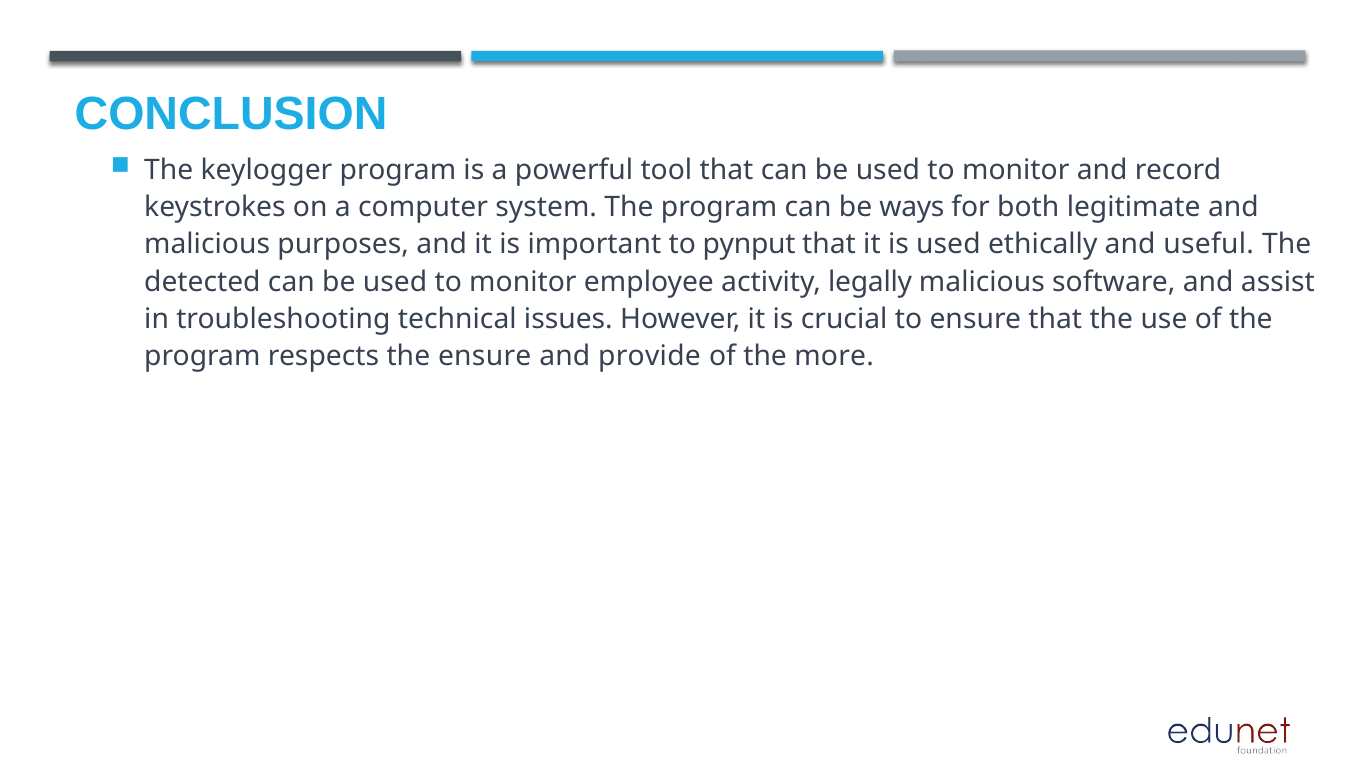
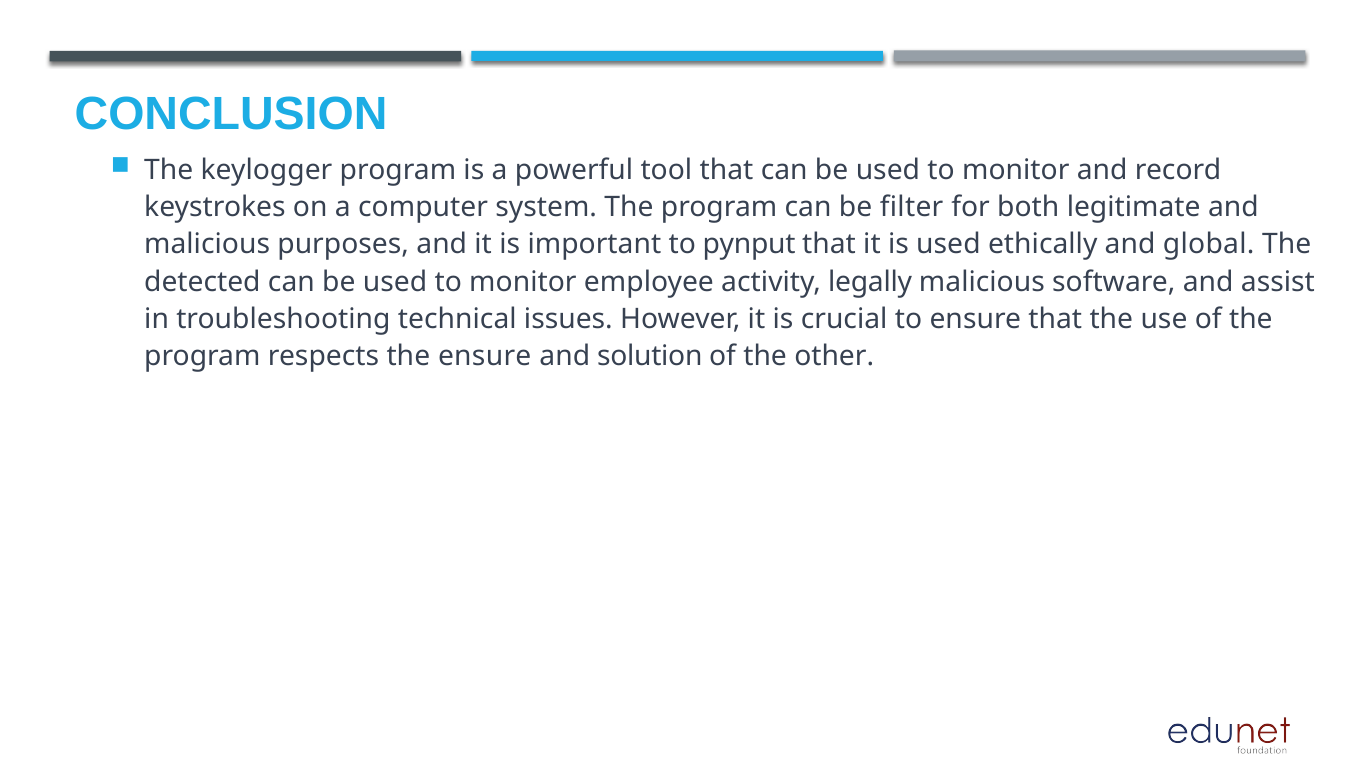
ways: ways -> filter (912, 207)
useful: useful -> global (1209, 245)
provide: provide -> solution (650, 357)
more: more -> other (834, 357)
